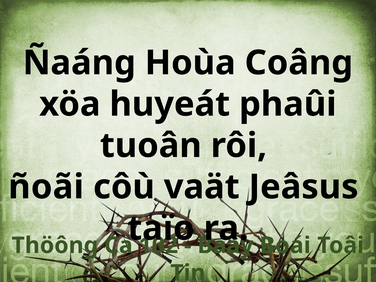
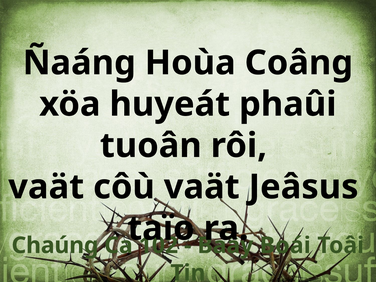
ñoãi: ñoãi -> vaät (46, 187)
Thöông: Thöông -> Chaúng (55, 245)
